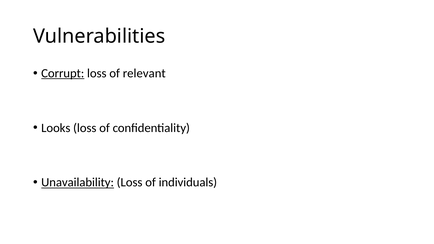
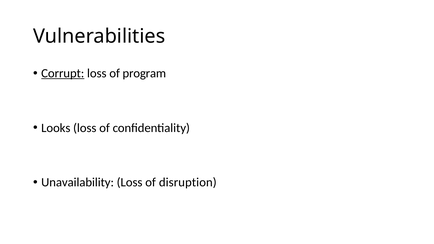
relevant: relevant -> program (144, 73)
Unavailability underline: present -> none (78, 183)
individuals: individuals -> disruption (188, 183)
